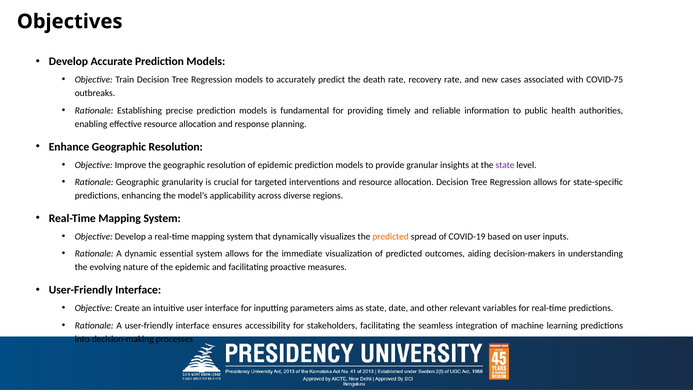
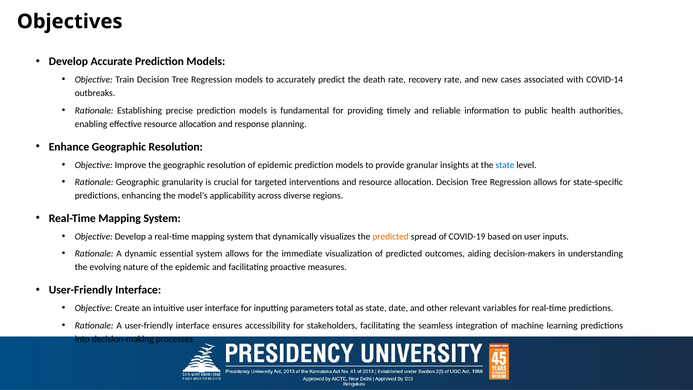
COVID-75: COVID-75 -> COVID-14 (605, 80)
state colour: purple -> blue (505, 165)
aims: aims -> total (345, 308)
